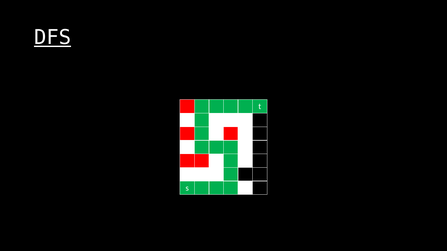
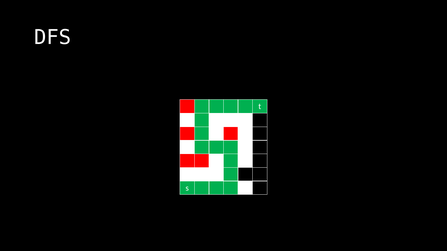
DFS underline: present -> none (53, 38)
